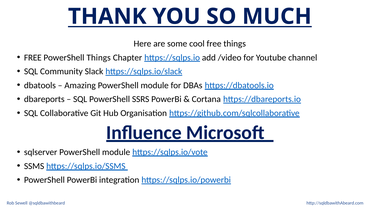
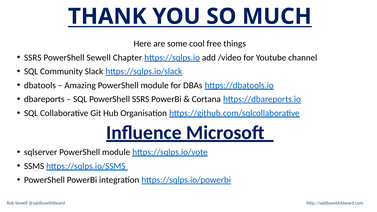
FREE: FREE -> SSRS (33, 58)
PowerShell Things: Things -> Sewell (99, 58)
